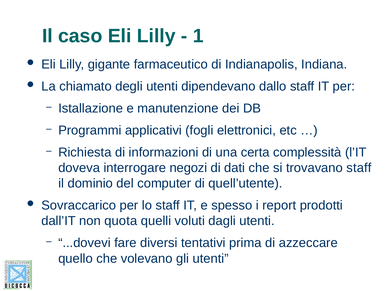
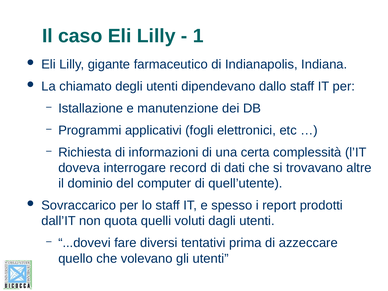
negozi: negozi -> record (188, 168)
trovavano staff: staff -> altre (359, 168)
